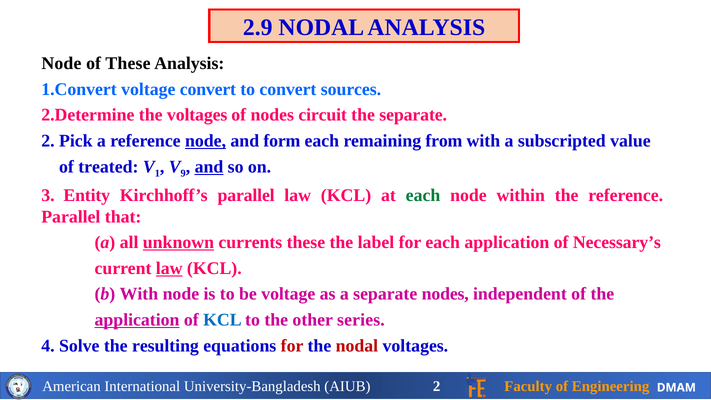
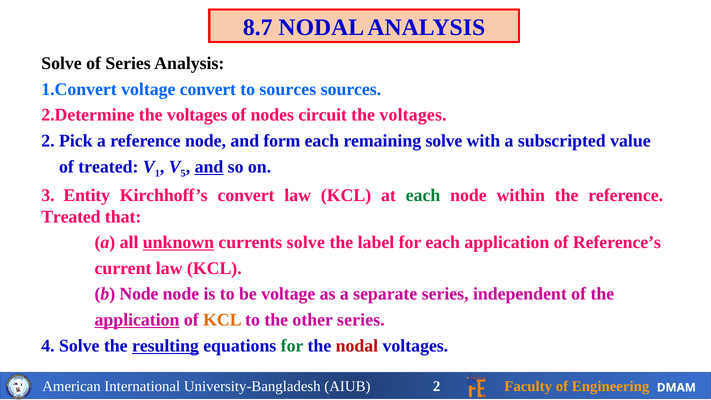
2.9: 2.9 -> 8.7 (258, 27)
Node: Node -> Solve (61, 64)
of These: These -> Series (128, 64)
to convert: convert -> sources (288, 89)
separate: separate -> voltages (413, 115)
node underline: present -> none (206, 141)
remaining from: from -> solve (444, 141)
9: 9 -> 5 (183, 174)
Kirchhoff’s parallel: parallel -> convert (246, 195)
Parallel: Parallel -> Treated (71, 217)
currents these: these -> solve (306, 242)
Necessary’s: Necessary’s -> Reference’s (617, 242)
law underline: present -> none (169, 268)
b With: With -> Node (139, 294)
separate nodes: nodes -> series (445, 294)
KCL colour: blue -> orange (222, 320)
resulting underline: none -> present (165, 346)
for colour: red -> green (292, 346)
